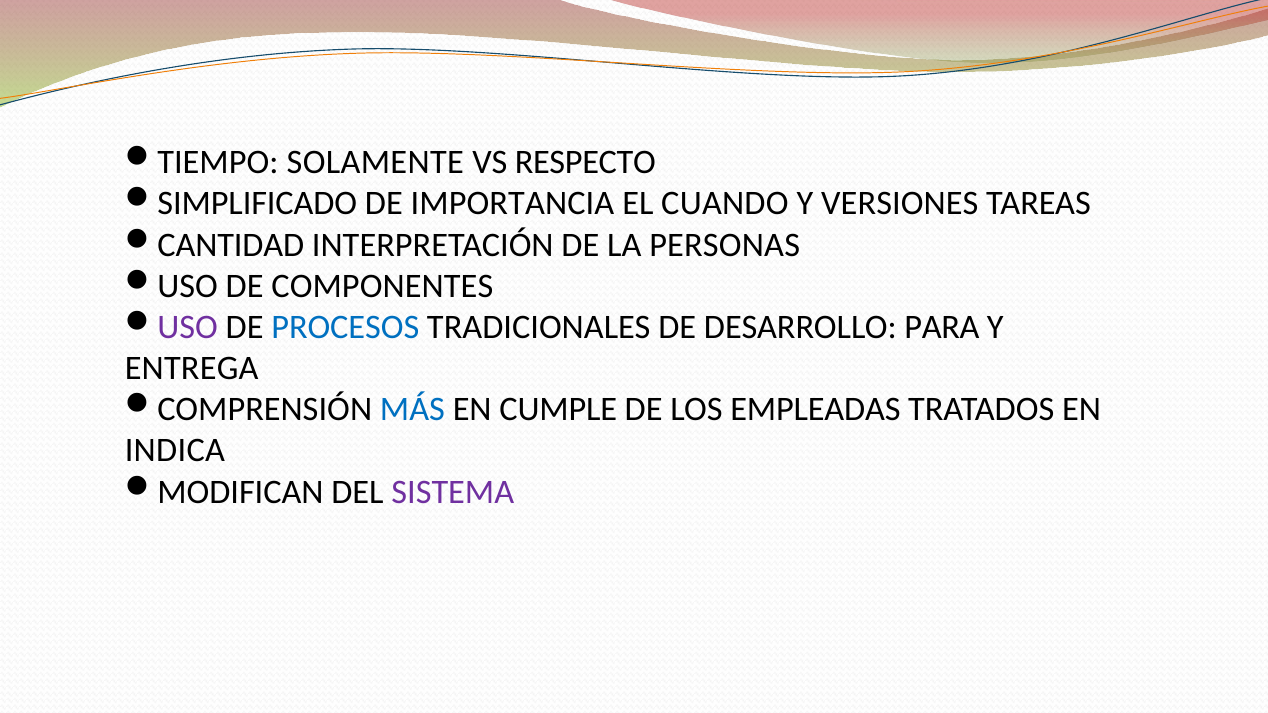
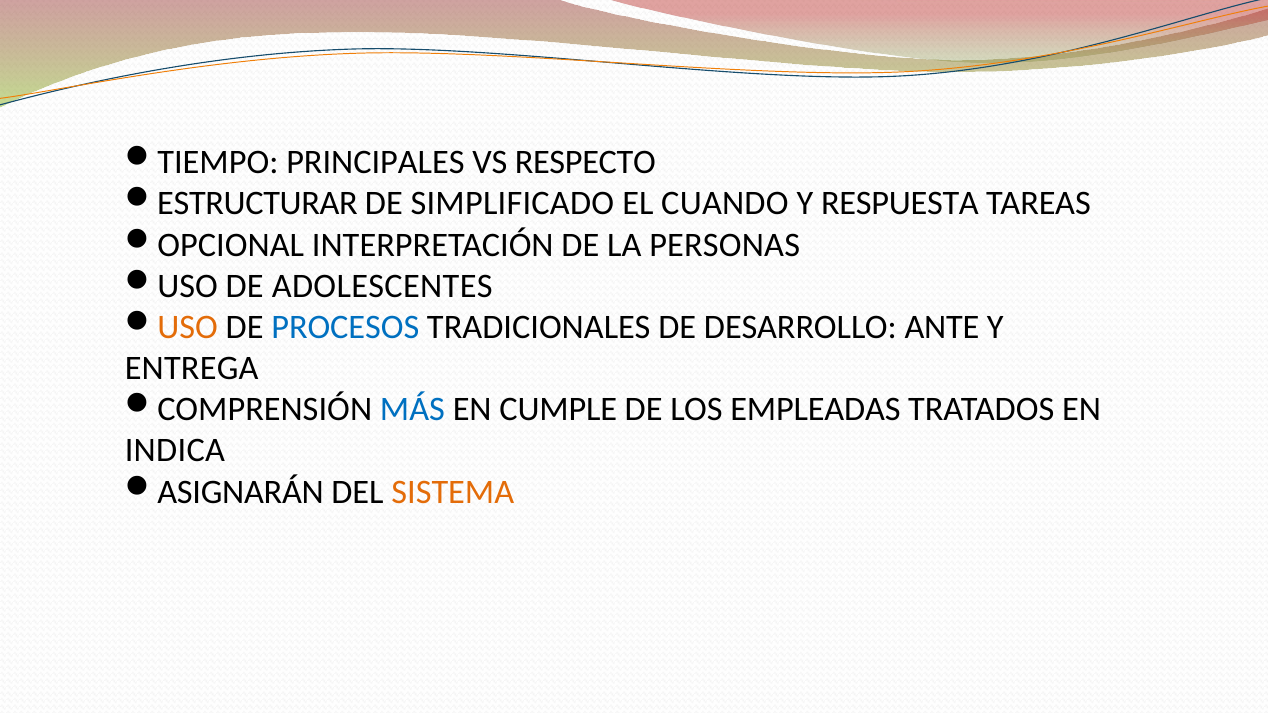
SOLAMENTE: SOLAMENTE -> PRINCIPALES (375, 162)
SIMPLIFICADO: SIMPLIFICADO -> ESTRUCTURAR (257, 204)
IMPORTANCIA: IMPORTANCIA -> SIMPLIFICADO (512, 204)
VERSIONES: VERSIONES -> RESPUESTA (900, 204)
CANTIDAD: CANTIDAD -> OPCIONAL (231, 245)
COMPONENTES: COMPONENTES -> ADOLESCENTES (382, 286)
USO colour: purple -> orange (188, 327)
PARA: PARA -> ANTE (942, 327)
MODIFICAN: MODIFICAN -> ASIGNARÁN (241, 492)
SISTEMA colour: purple -> orange (453, 492)
